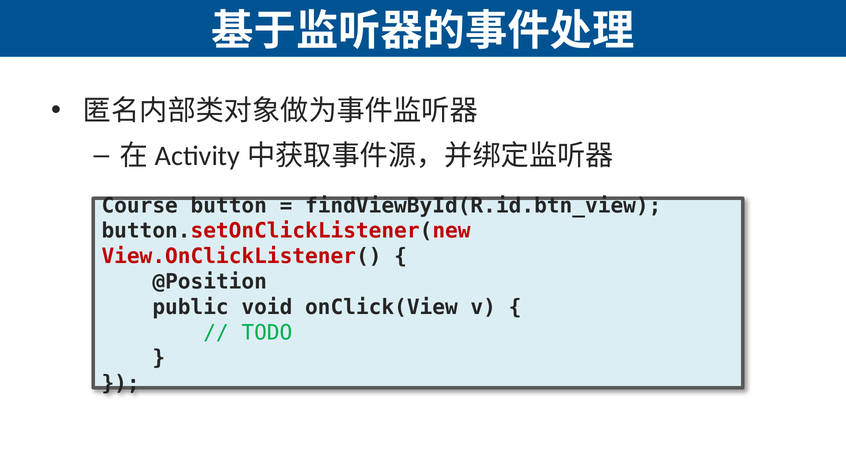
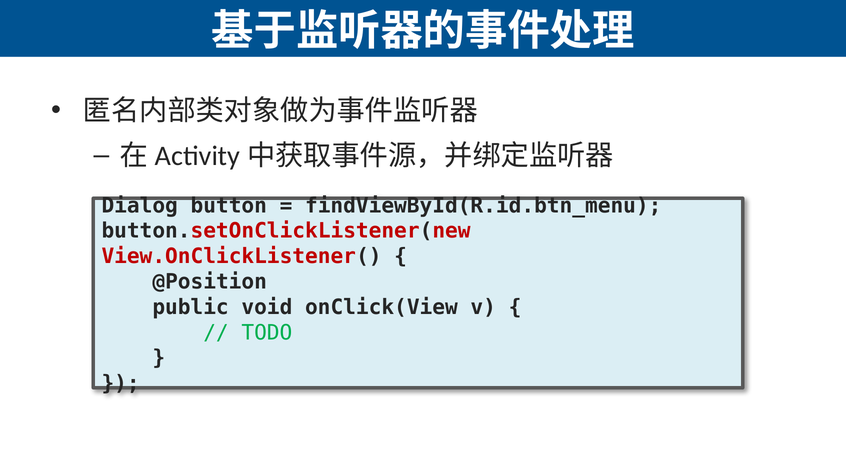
Course: Course -> Dialog (140, 206)
findViewById(R.id.btn_view: findViewById(R.id.btn_view -> findViewById(R.id.btn_menu (483, 206)
